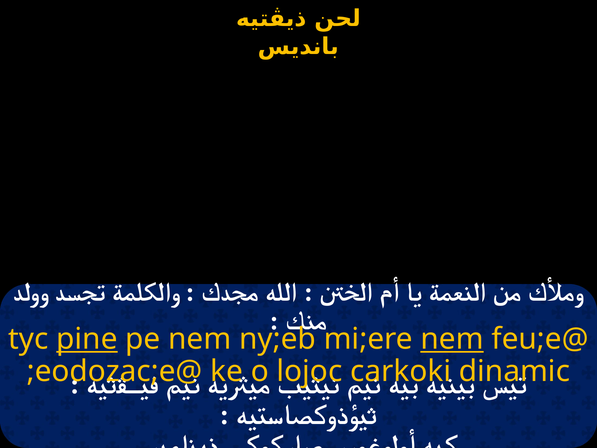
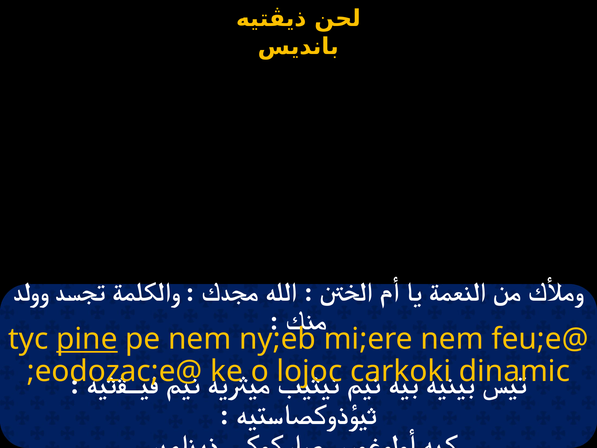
nem underline: present -> none (452, 339)
